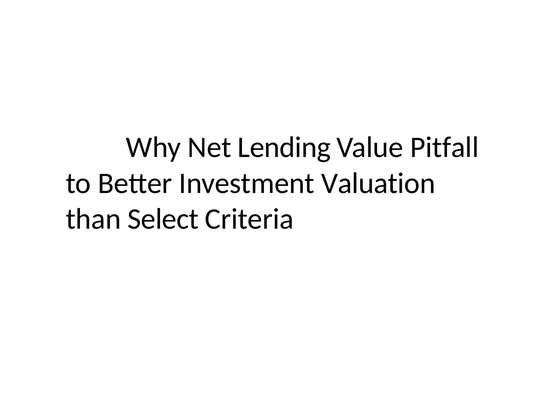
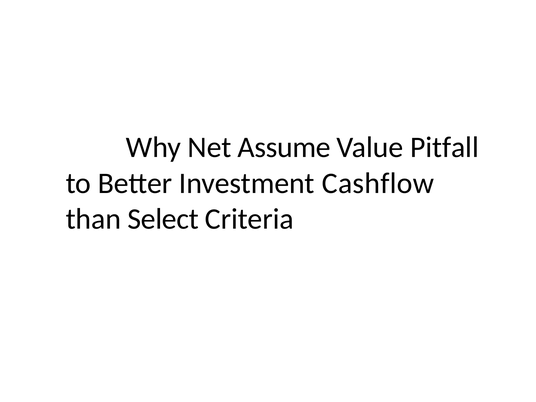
Lending: Lending -> Assume (284, 147)
Valuation: Valuation -> Cashflow (378, 183)
